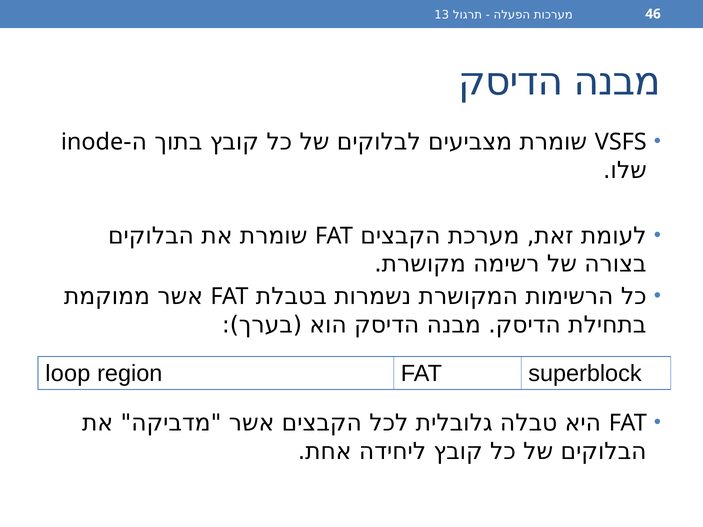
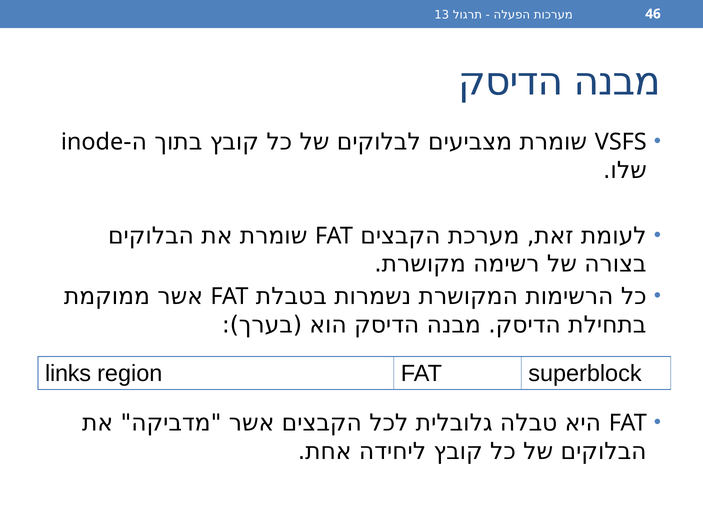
loop: loop -> links (68, 373)
